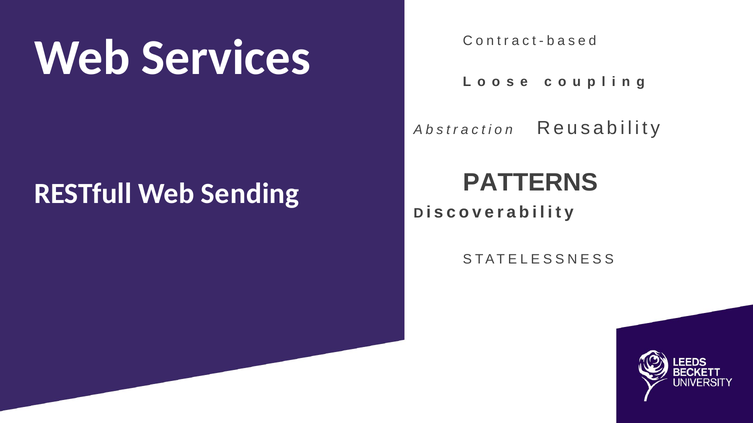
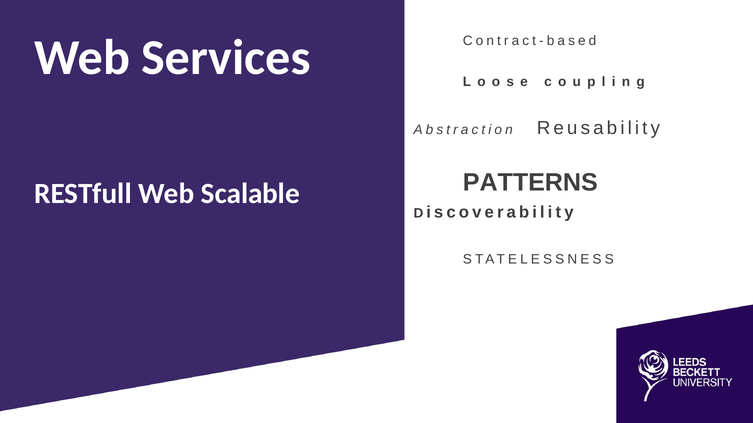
Sending: Sending -> Scalable (250, 194)
